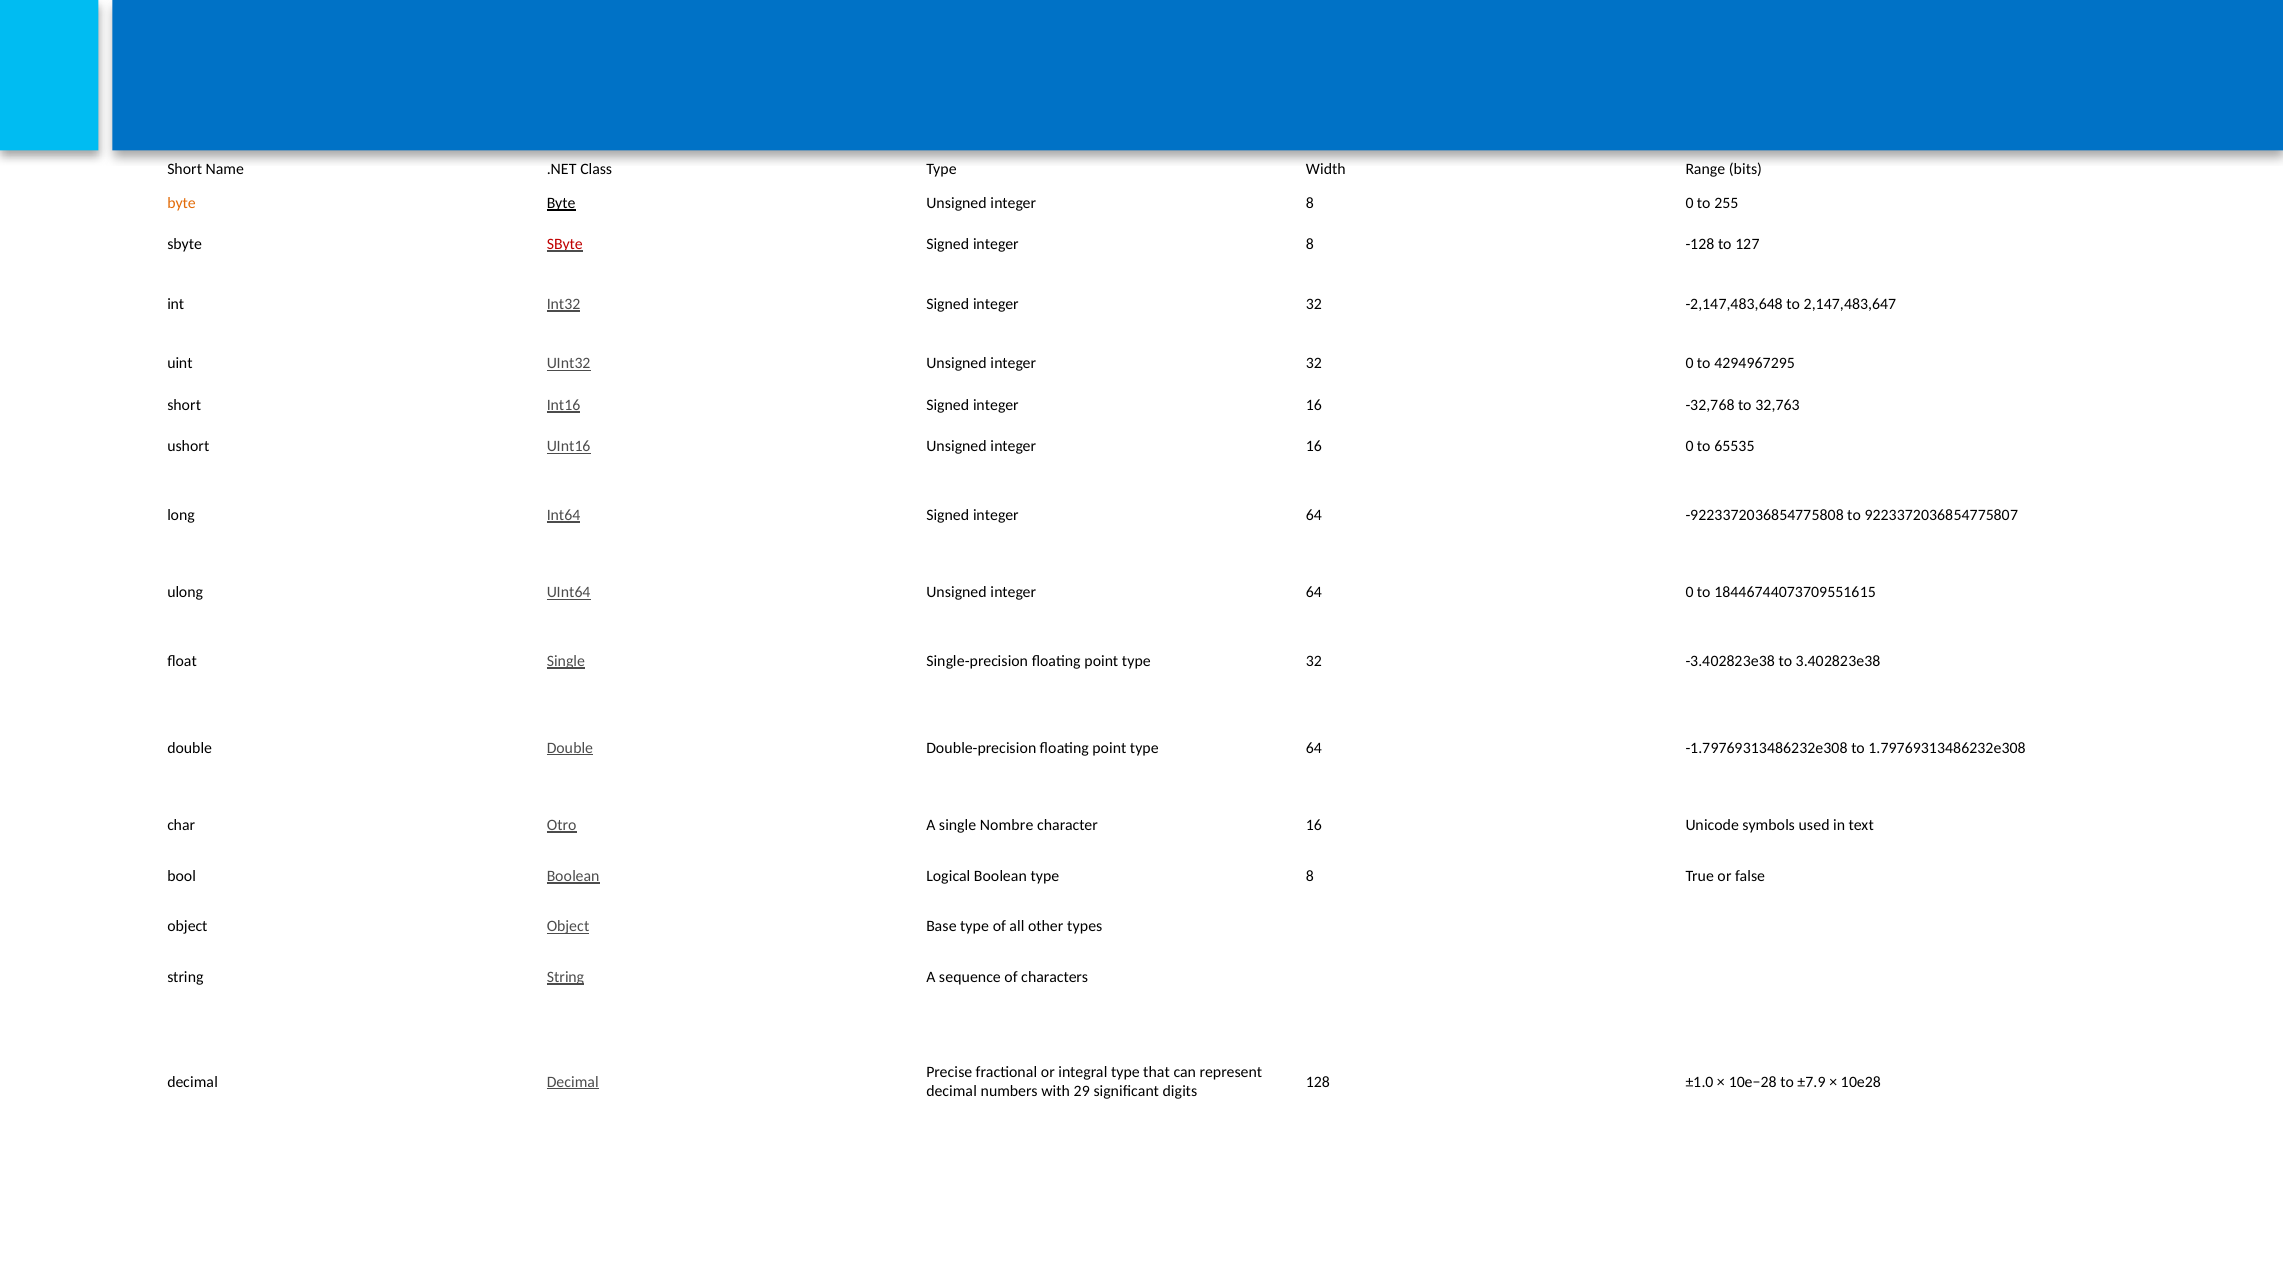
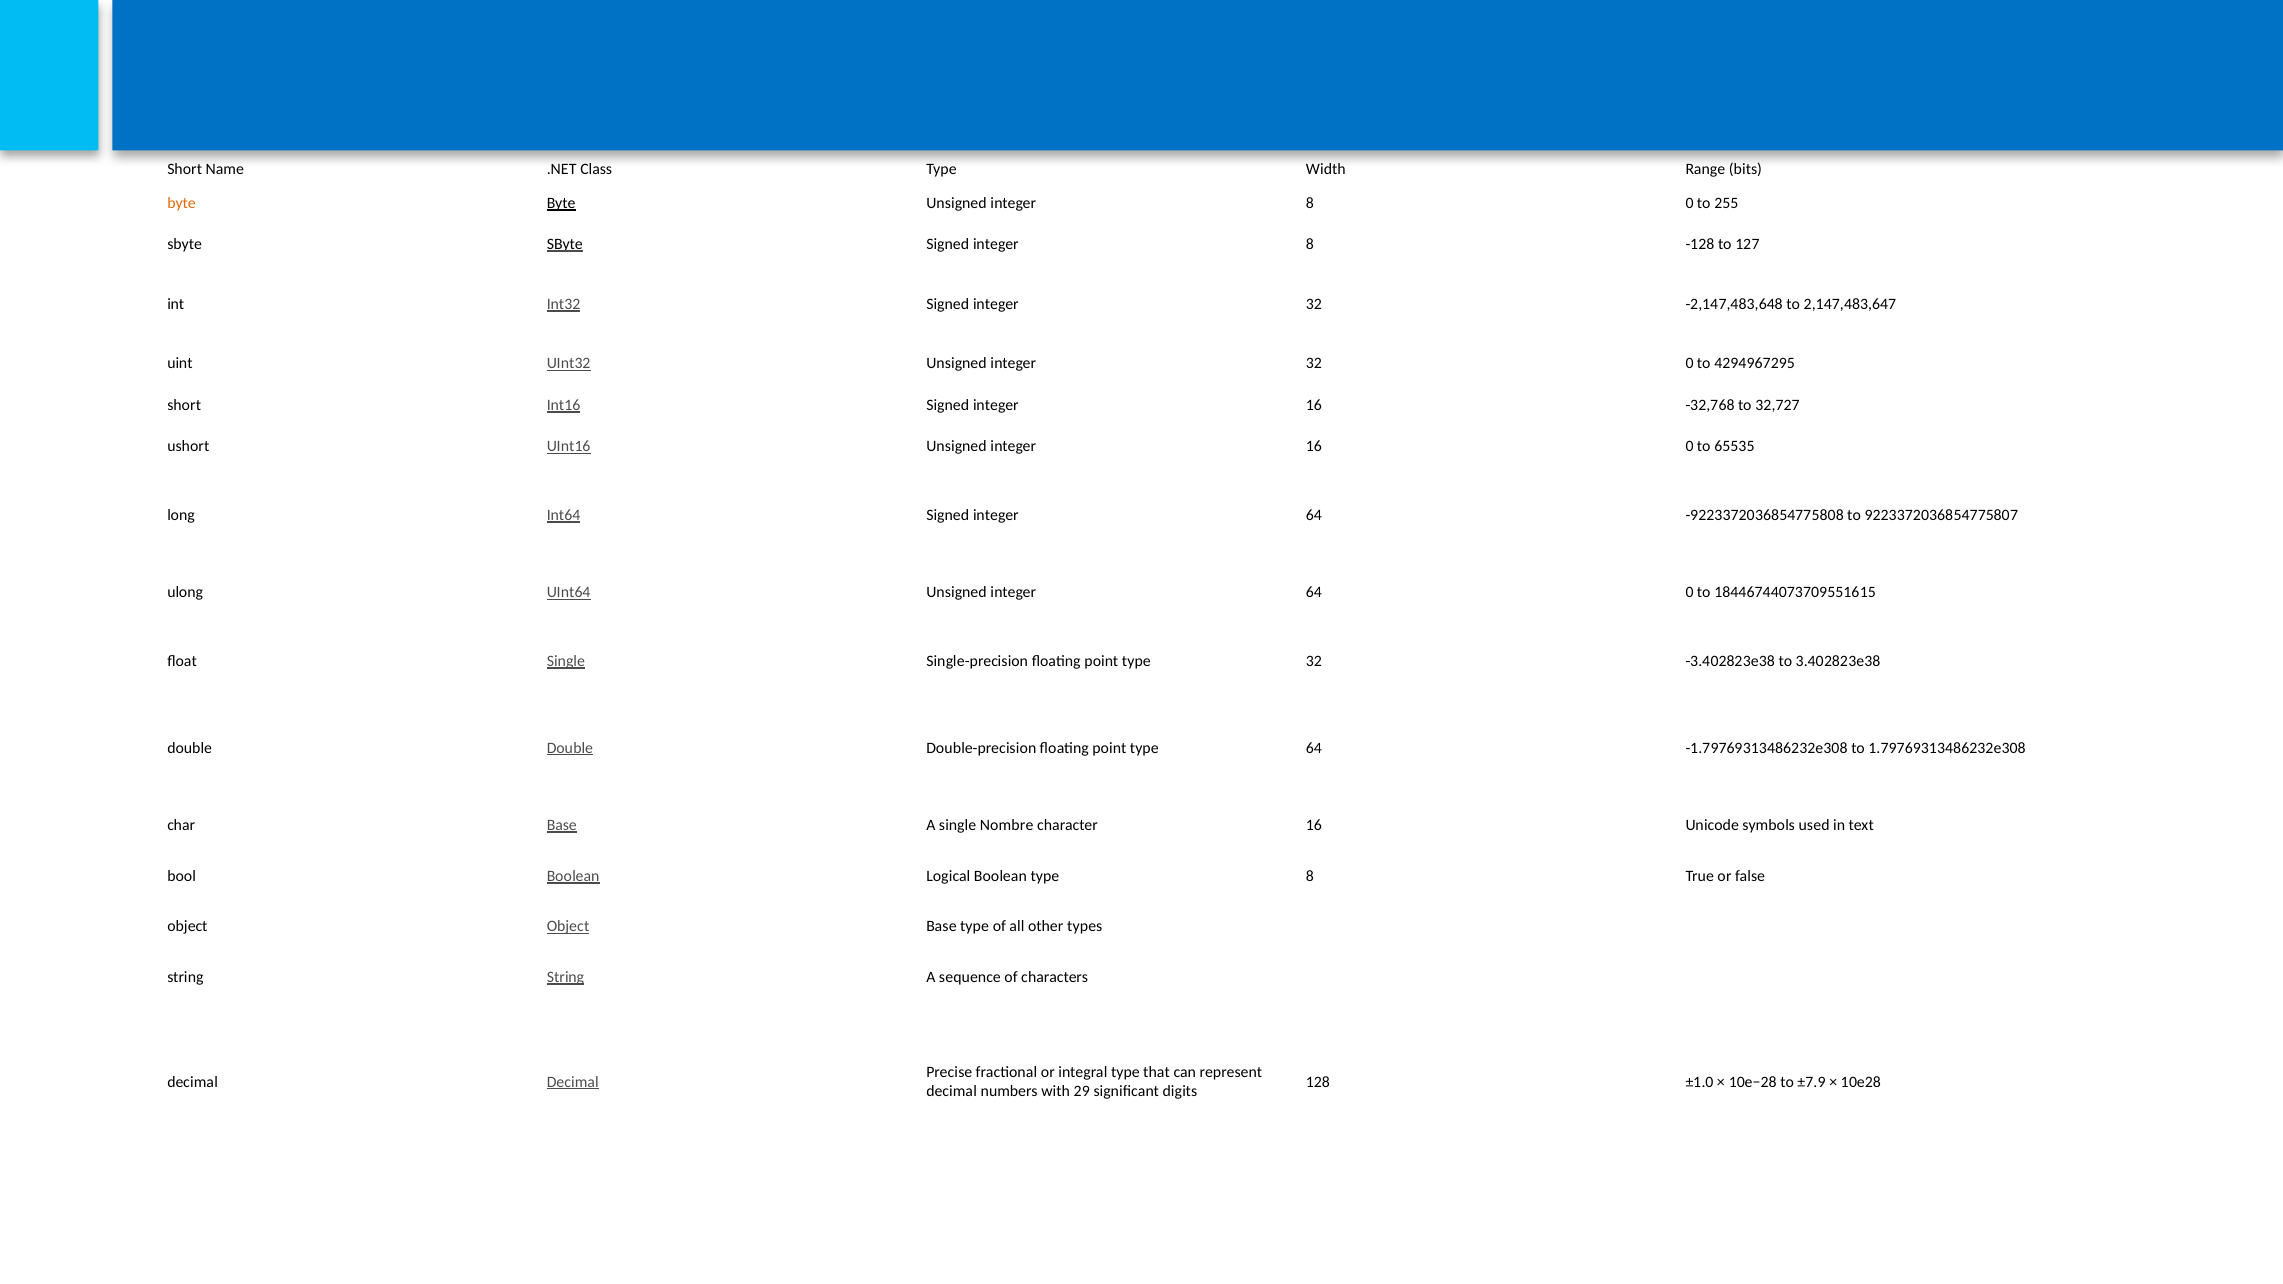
SByte colour: red -> black (565, 244)
32,763: 32,763 -> 32,727 (1778, 405)
char Otro: Otro -> Base (562, 826)
